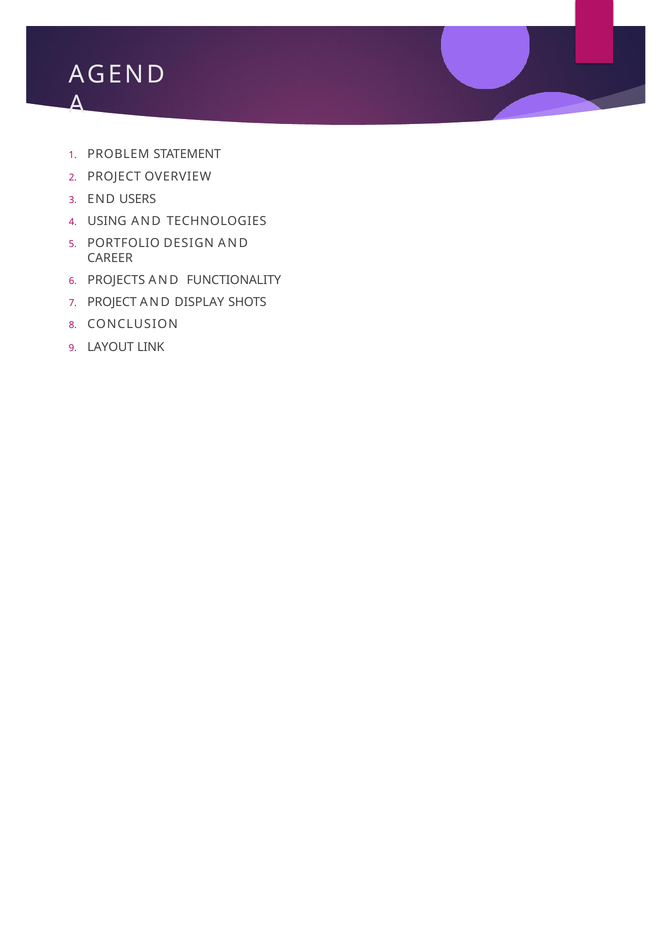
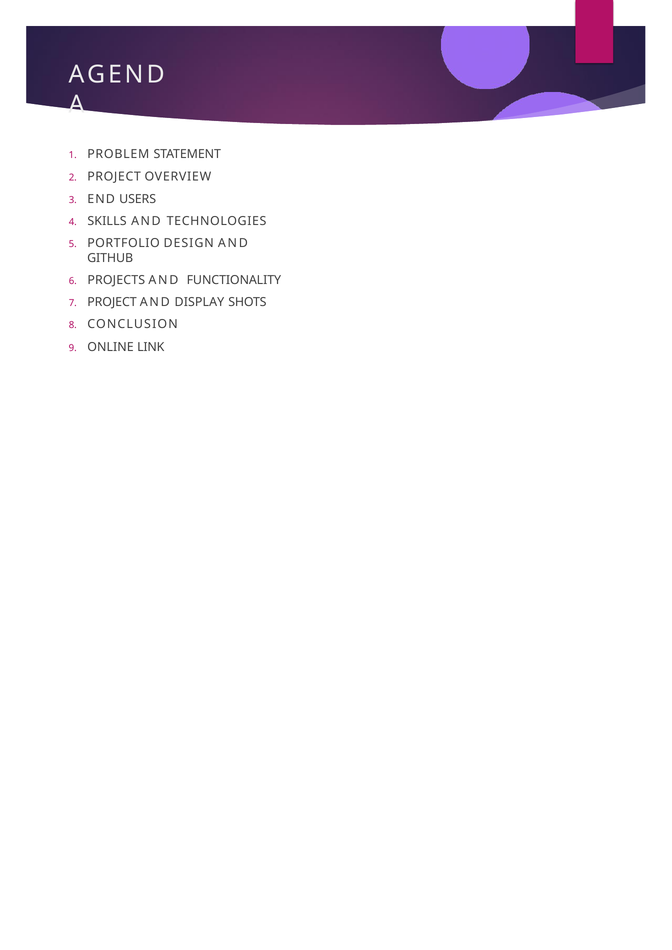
USING: USING -> SKILLS (107, 221)
CAREER: CAREER -> GITHUB (110, 258)
LAYOUT: LAYOUT -> ONLINE (111, 347)
